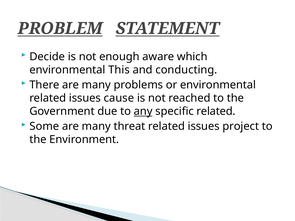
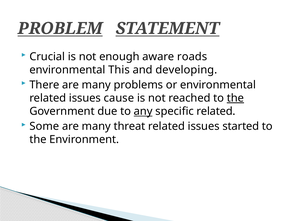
Decide: Decide -> Crucial (47, 57)
which: which -> roads (192, 57)
conducting: conducting -> developing (186, 70)
the underline: none -> present (235, 98)
project: project -> started (241, 126)
